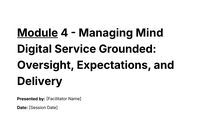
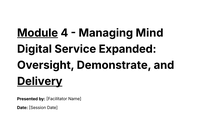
Grounded: Grounded -> Expanded (128, 49)
Expectations: Expectations -> Demonstrate (114, 65)
Delivery underline: none -> present (40, 81)
